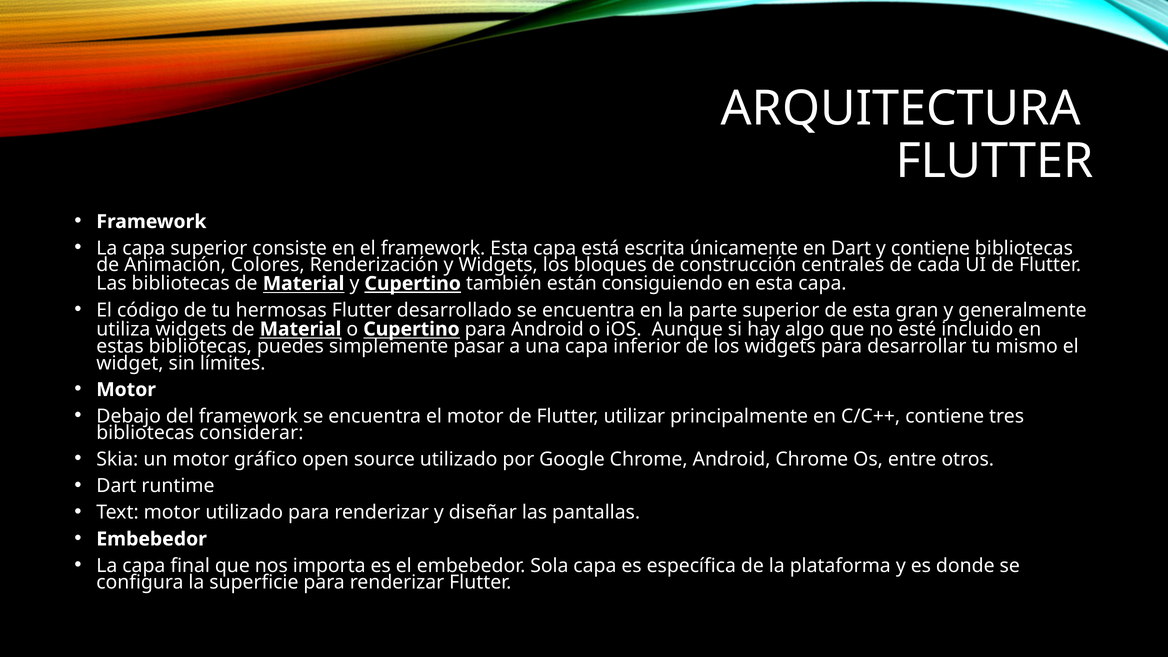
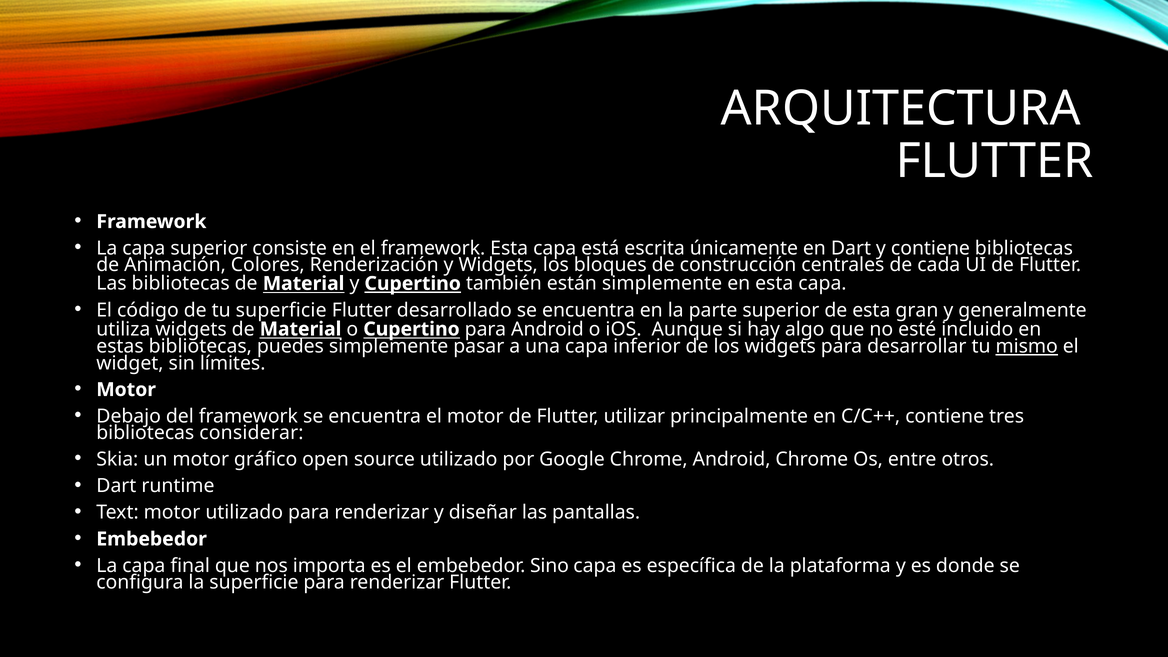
están consiguiendo: consiguiendo -> simplemente (662, 284)
tu hermosas: hermosas -> superficie (281, 311)
mismo underline: none -> present (1027, 346)
Sola: Sola -> Sino (549, 566)
